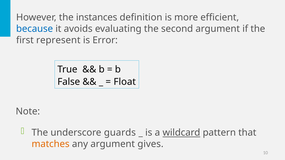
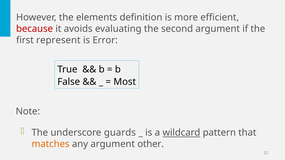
instances: instances -> elements (97, 17)
because colour: blue -> red (35, 29)
Float: Float -> Most (125, 82)
gives: gives -> other (151, 144)
